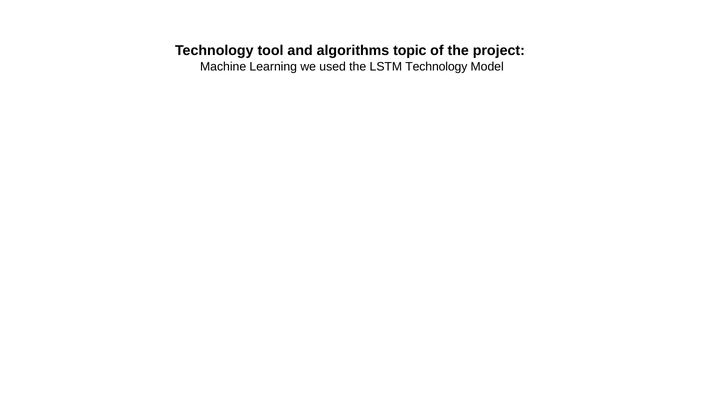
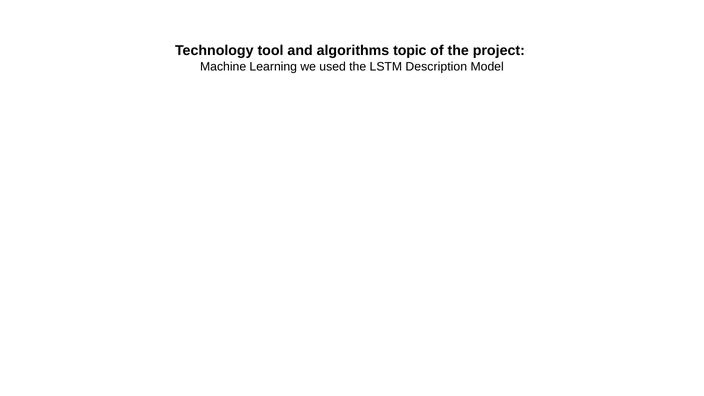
LSTM Technology: Technology -> Description (436, 67)
